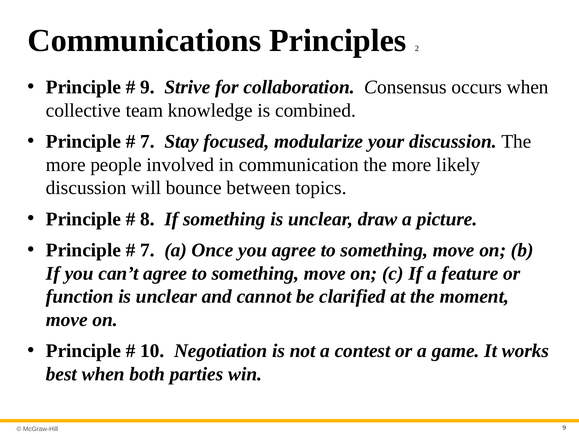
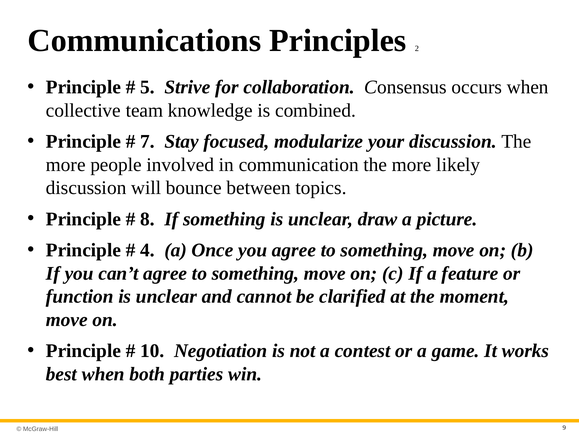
9: 9 -> 5 (147, 87)
7: 7 -> 4 (147, 250)
